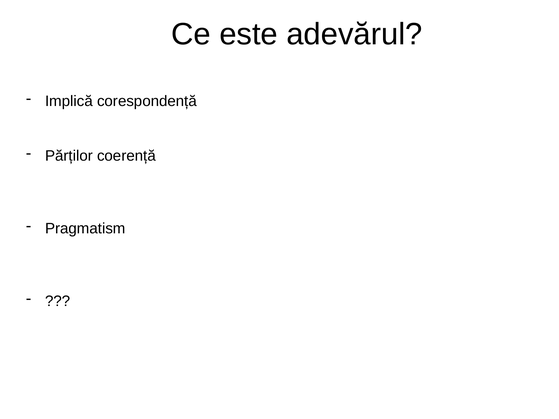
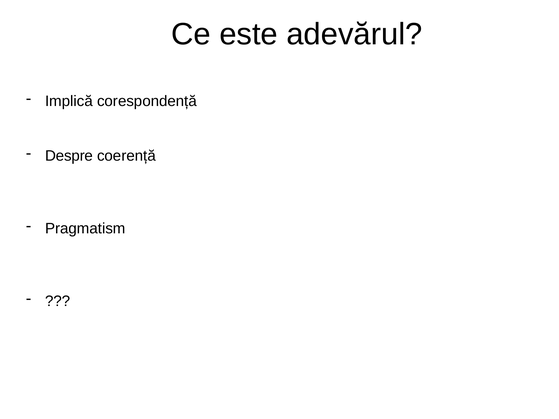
Părților: Părților -> Despre (69, 156)
